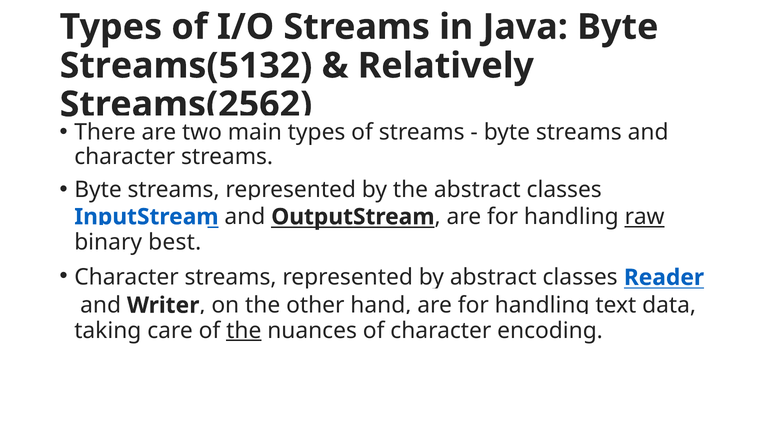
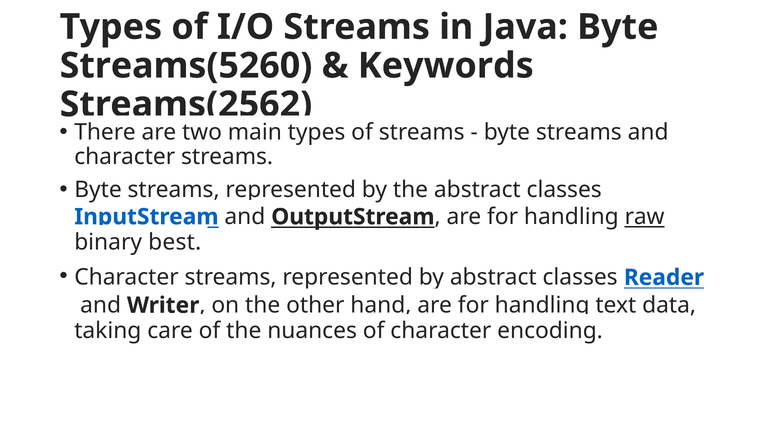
Streams(5132: Streams(5132 -> Streams(5260 (186, 66)
Relatively: Relatively -> Keywords (446, 66)
the underline: present -> none (244, 331)
